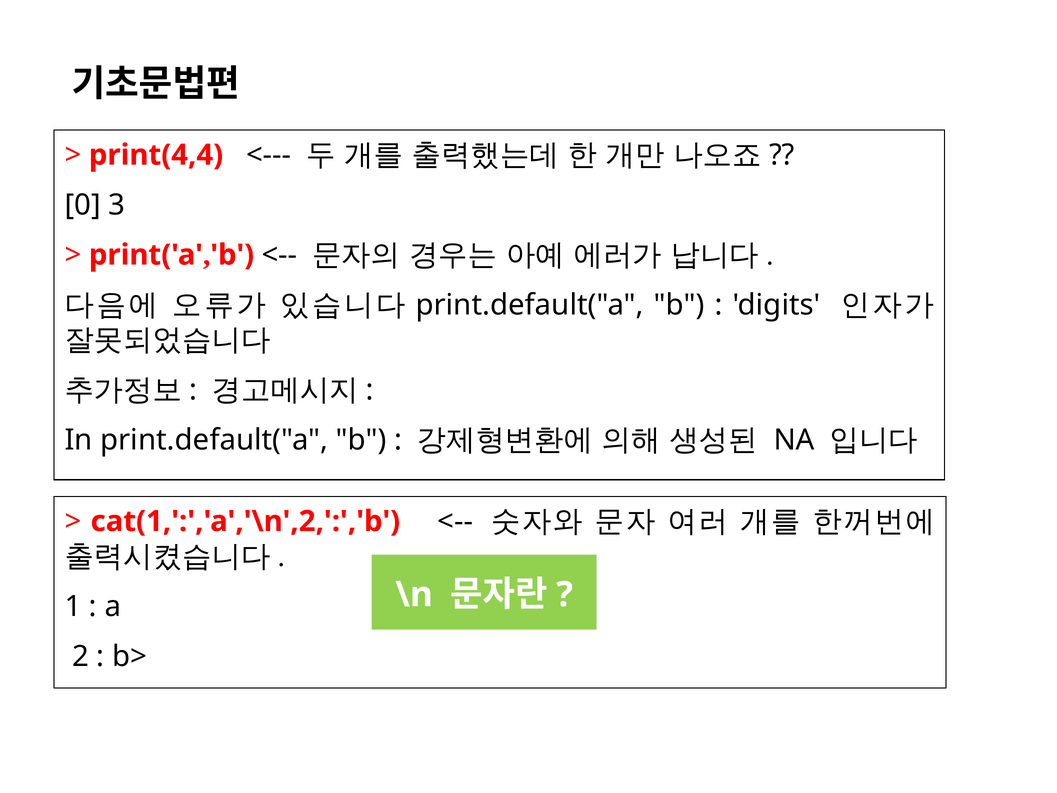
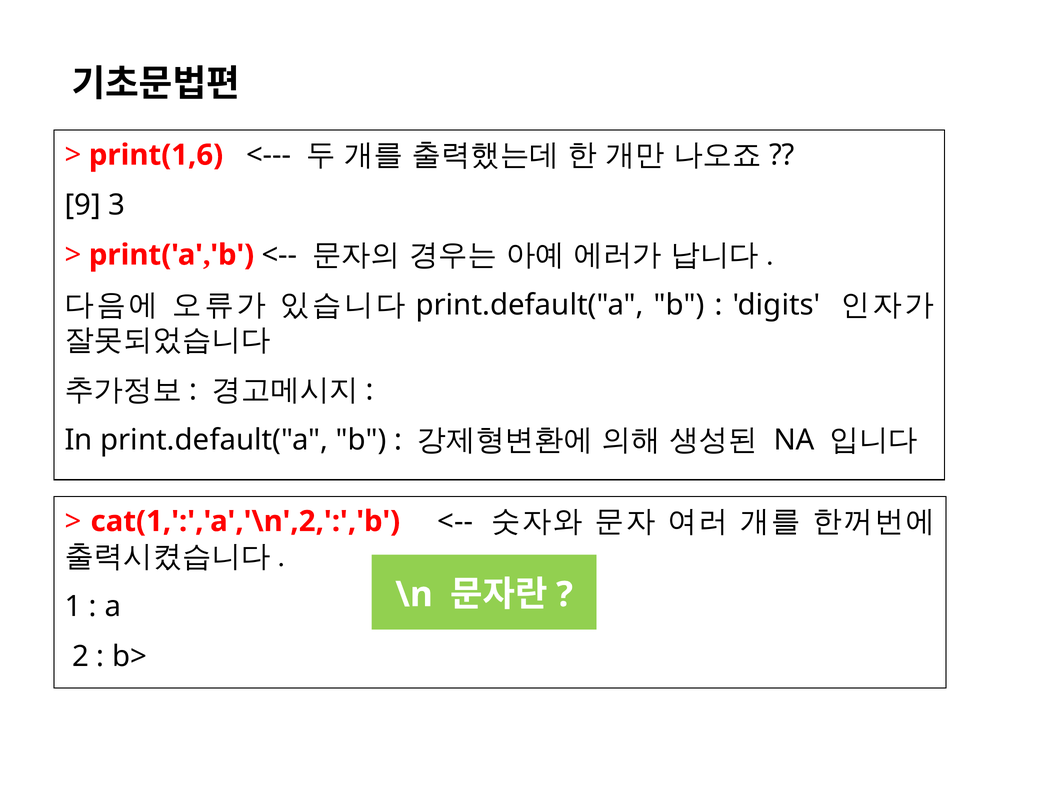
print(4,4: print(4,4 -> print(1,6 (156, 155)
0: 0 -> 9 (83, 205)
